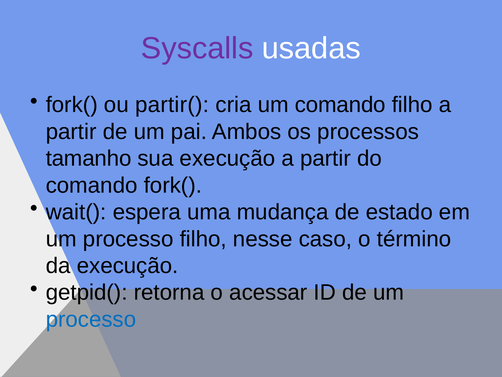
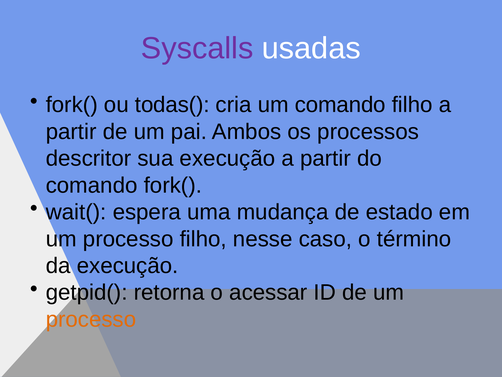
partir(: partir( -> todas( (172, 105)
tamanho: tamanho -> descritor (89, 158)
processo colour: blue -> orange (91, 319)
